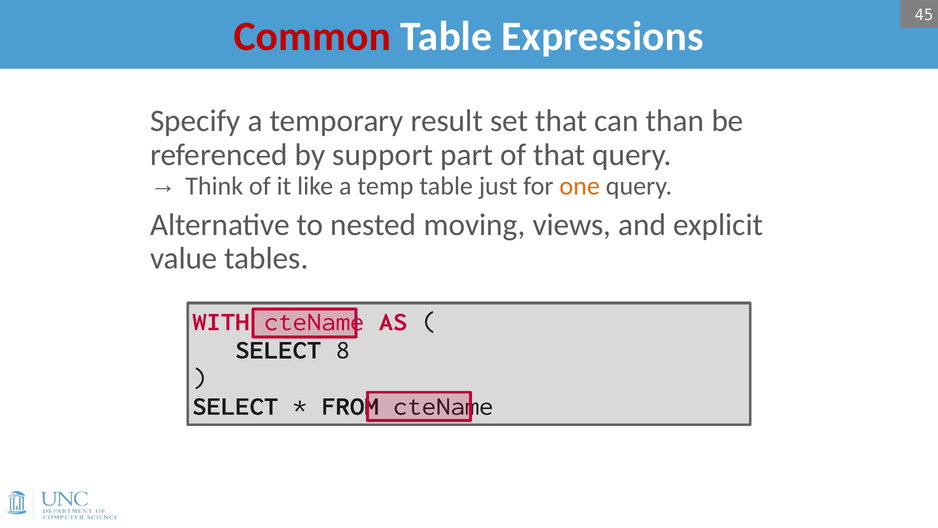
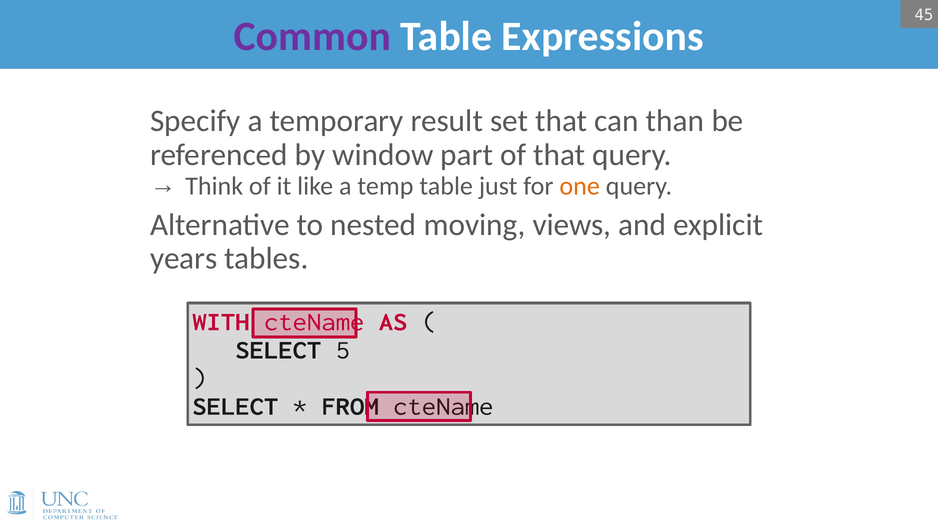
Common colour: red -> purple (312, 36)
support: support -> window (383, 155)
value: value -> years (184, 258)
8: 8 -> 5 (343, 350)
